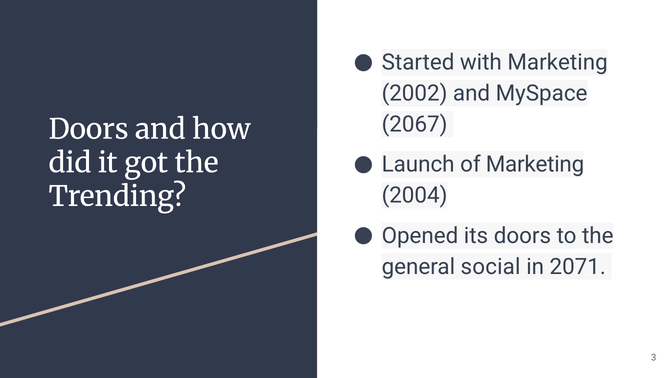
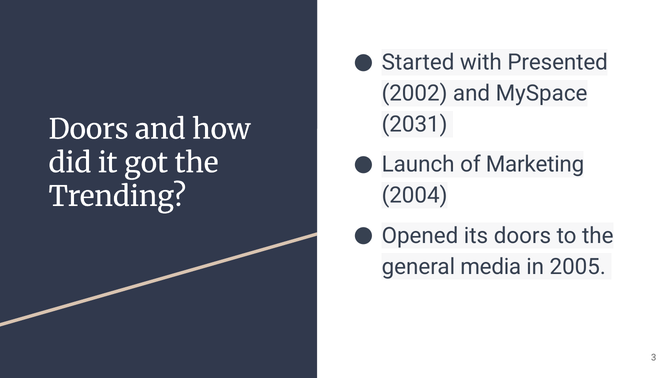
with Marketing: Marketing -> Presented (558, 63)
2067: 2067 -> 2031 (415, 124)
social: social -> media (491, 267)
2071: 2071 -> 2005 (578, 267)
